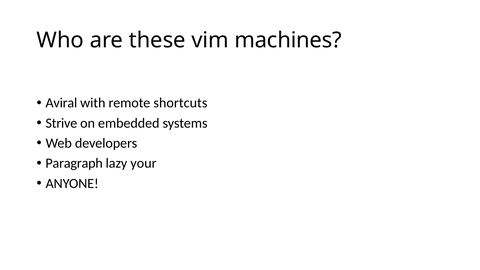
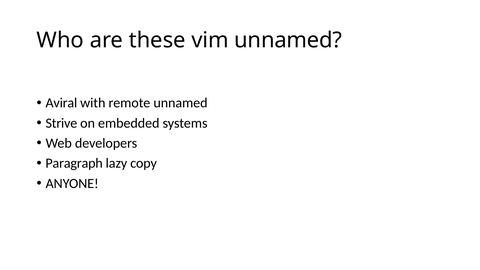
vim machines: machines -> unnamed (288, 40)
remote shortcuts: shortcuts -> unnamed (180, 103)
your: your -> copy (144, 163)
